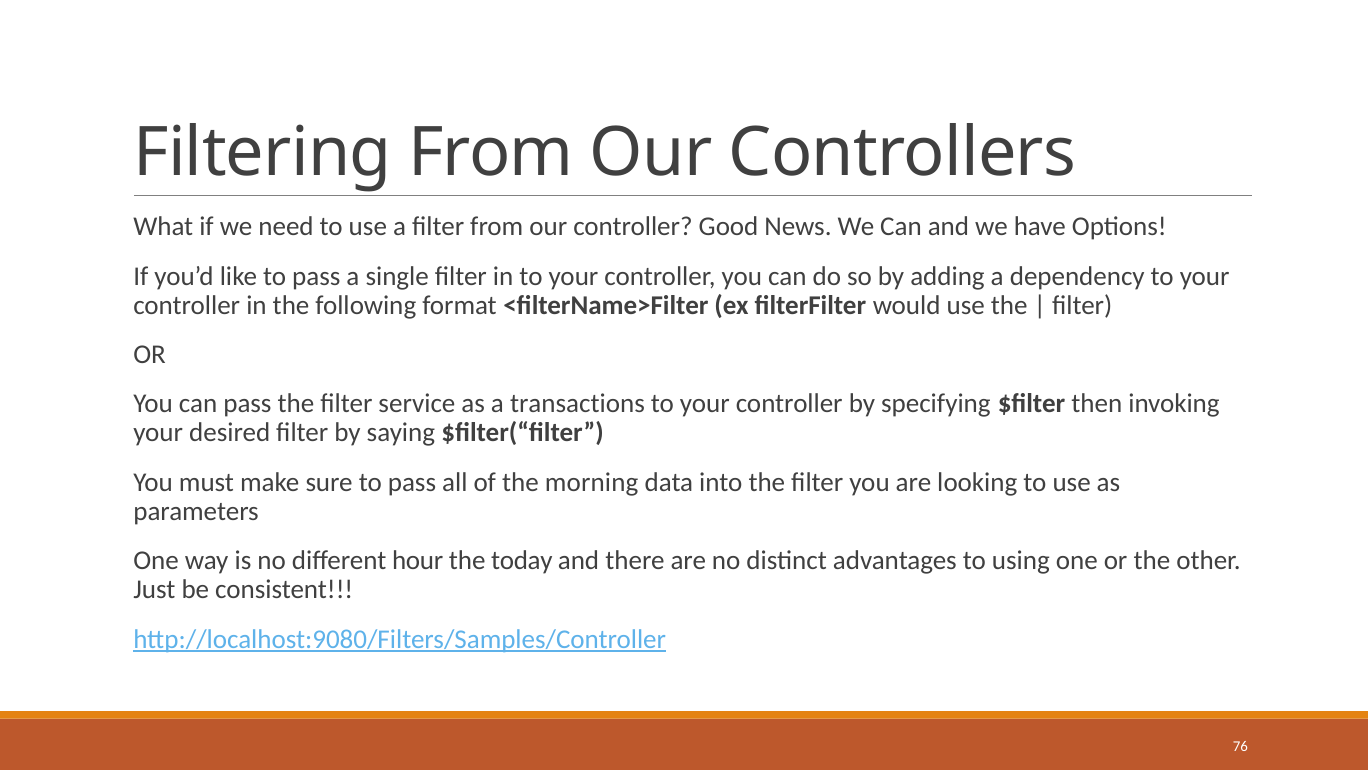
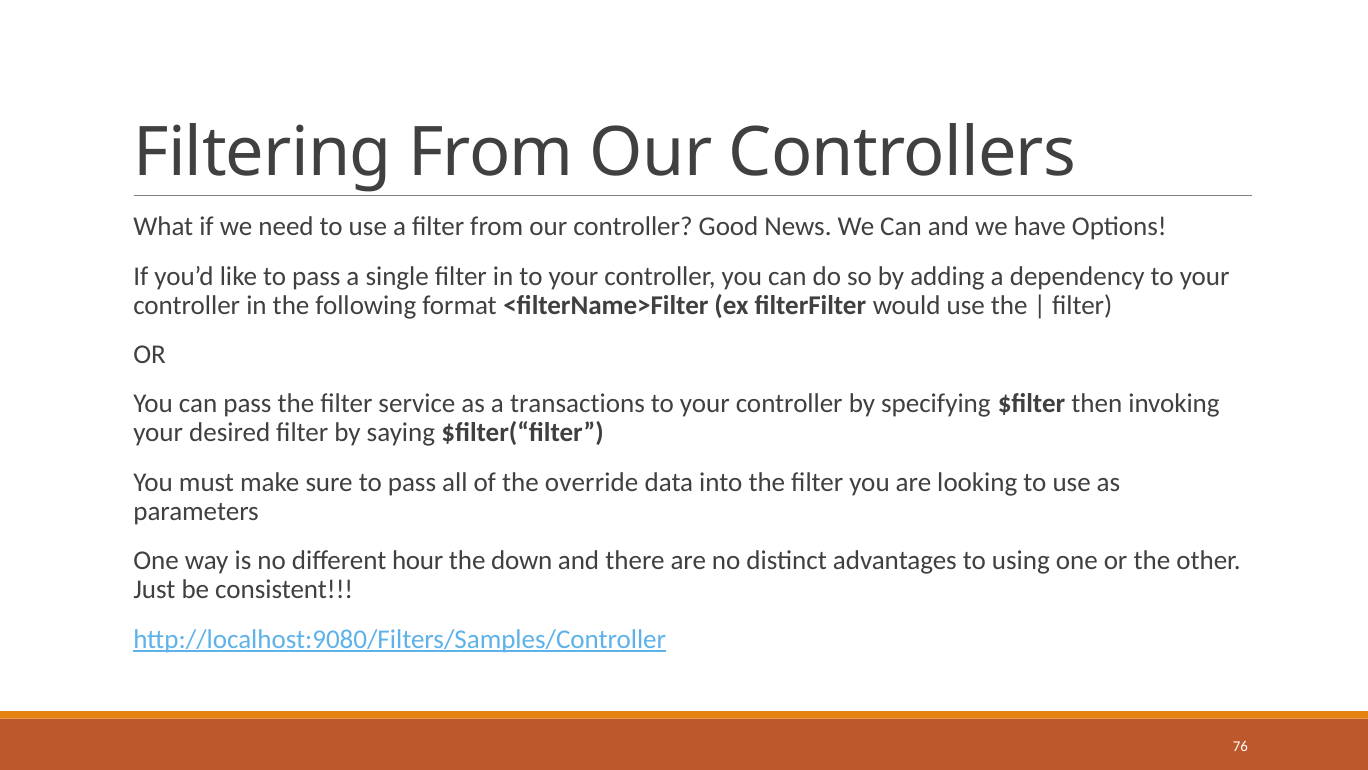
morning: morning -> override (592, 482)
today: today -> down (522, 560)
